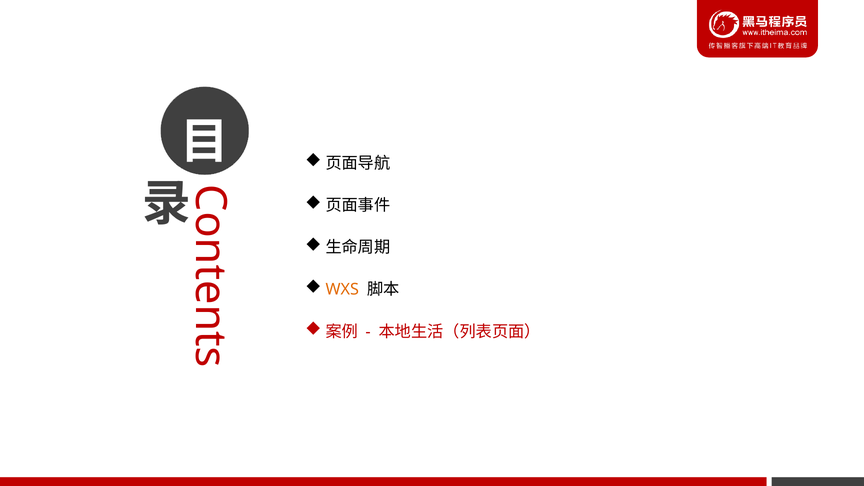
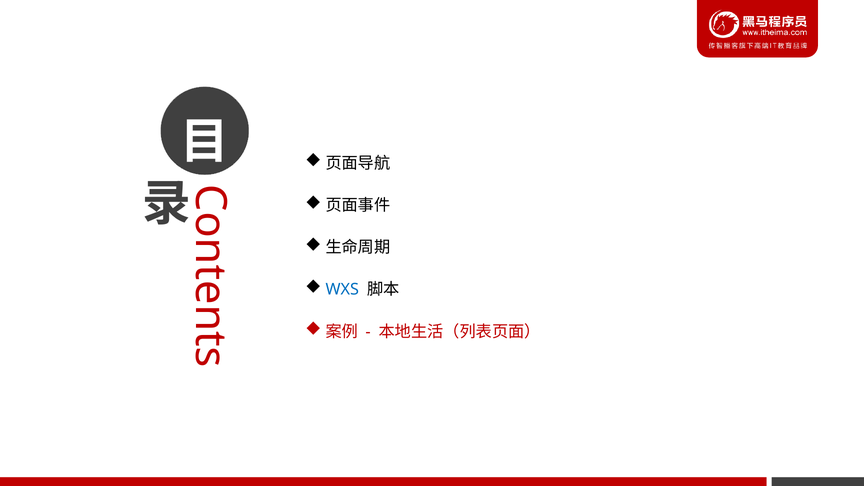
WXS colour: orange -> blue (342, 290)
